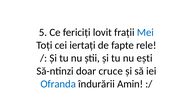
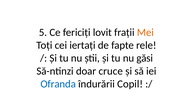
Mei colour: blue -> orange (145, 32)
ești: ești -> găsi (145, 58)
Amin: Amin -> Copil (130, 84)
